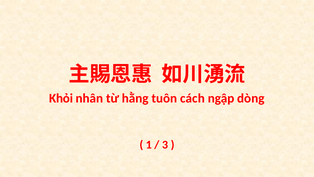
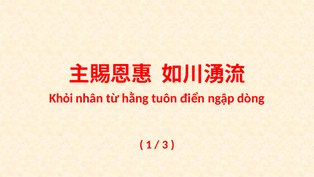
cách: cách -> điển (192, 98)
